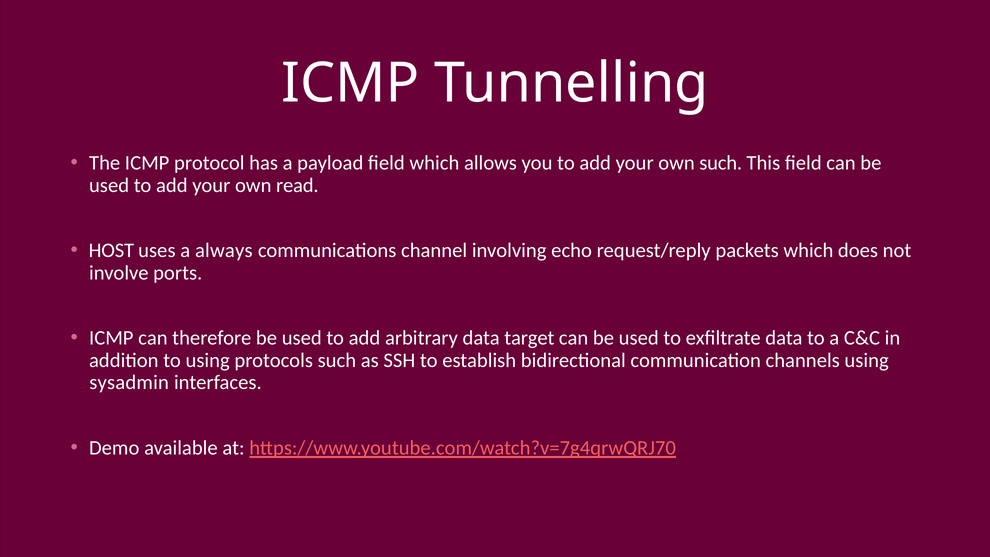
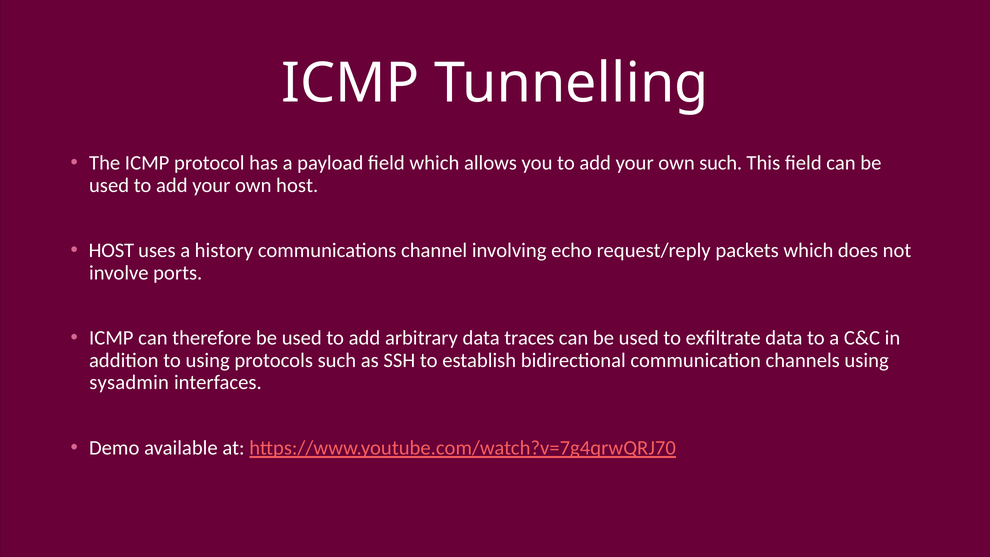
own read: read -> host (297, 185)
always: always -> history (224, 250)
target: target -> traces (529, 338)
